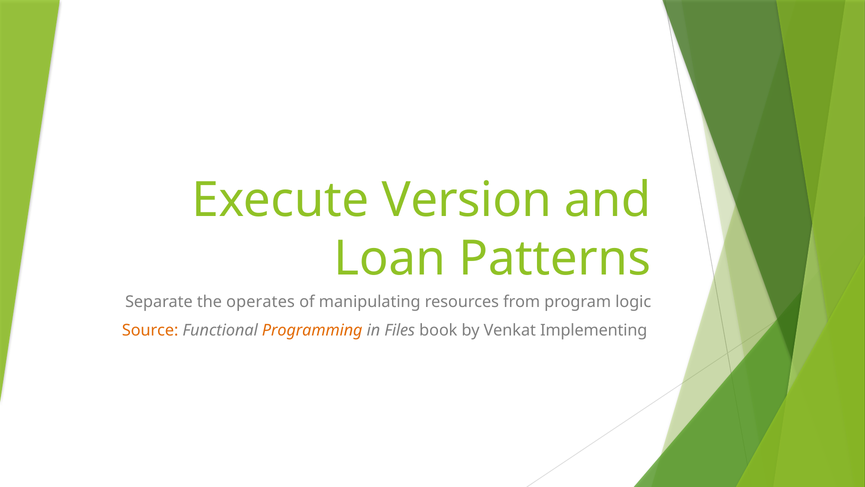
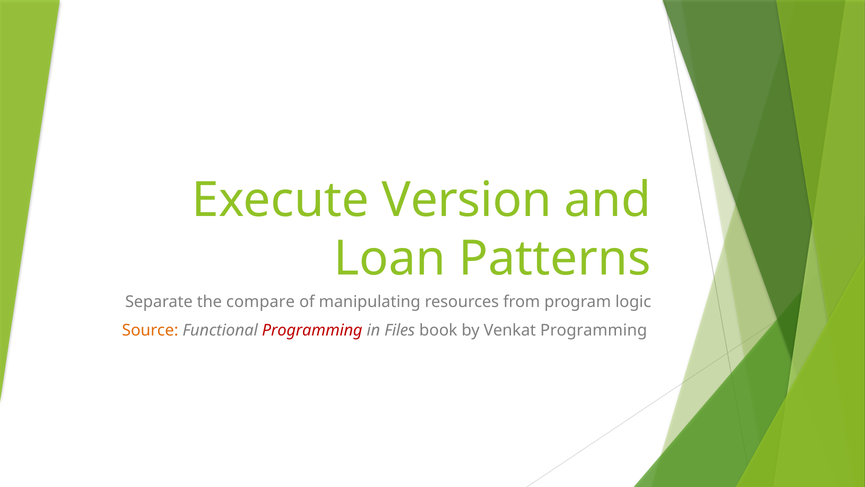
operates: operates -> compare (261, 301)
Programming colour: orange -> red (312, 330)
Venkat Implementing: Implementing -> Programming (594, 330)
